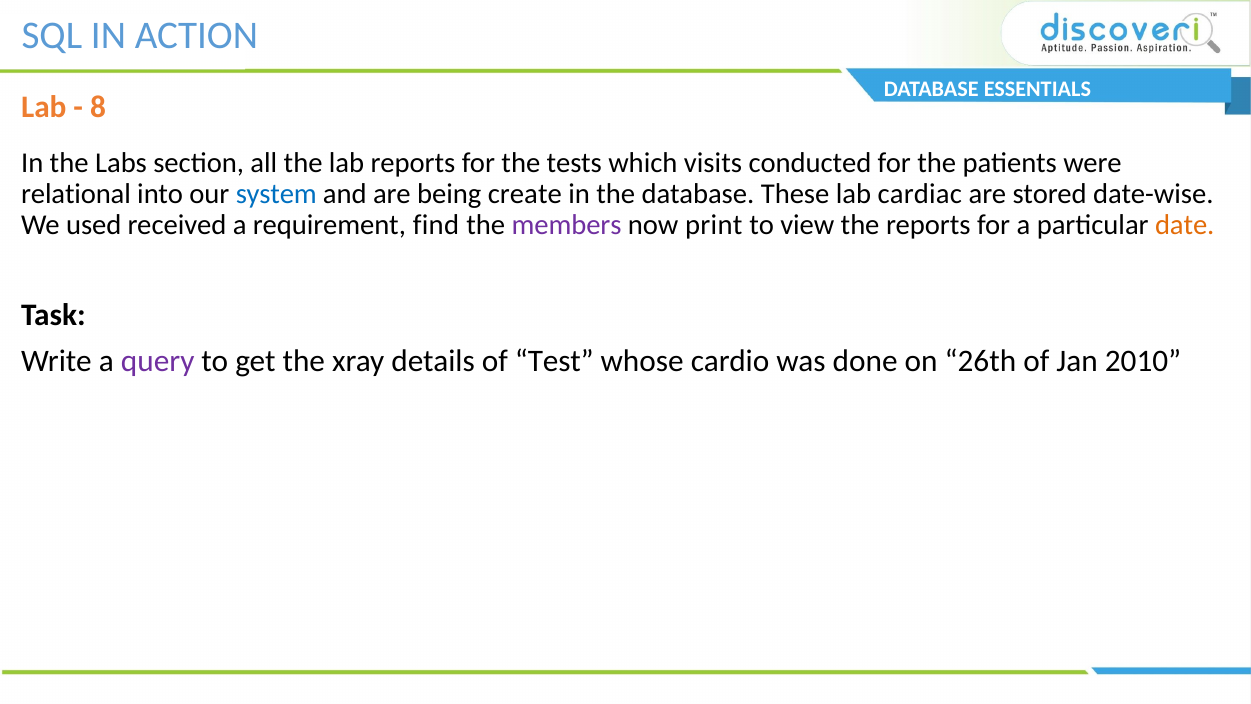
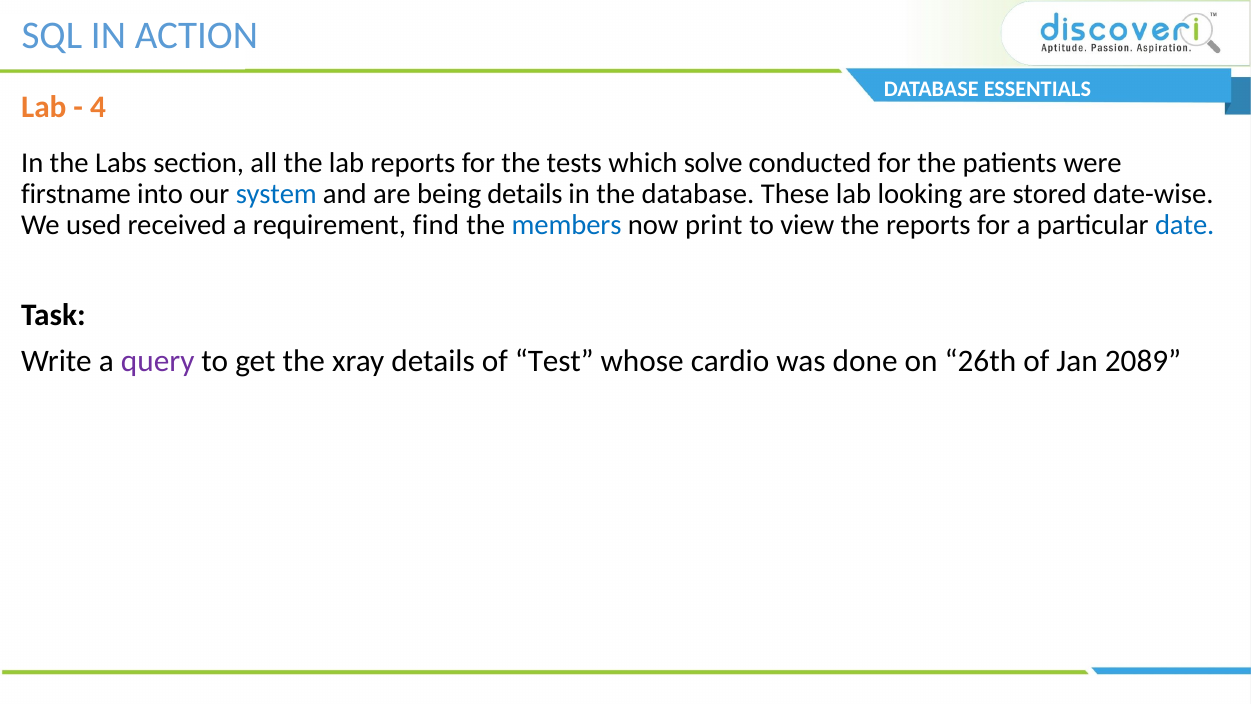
8: 8 -> 4 (98, 107)
visits: visits -> solve (713, 163)
relational: relational -> firstname (76, 193)
being create: create -> details (525, 193)
cardiac: cardiac -> looking (920, 193)
members colour: purple -> blue (567, 224)
date colour: orange -> blue (1185, 224)
2010: 2010 -> 2089 (1143, 361)
